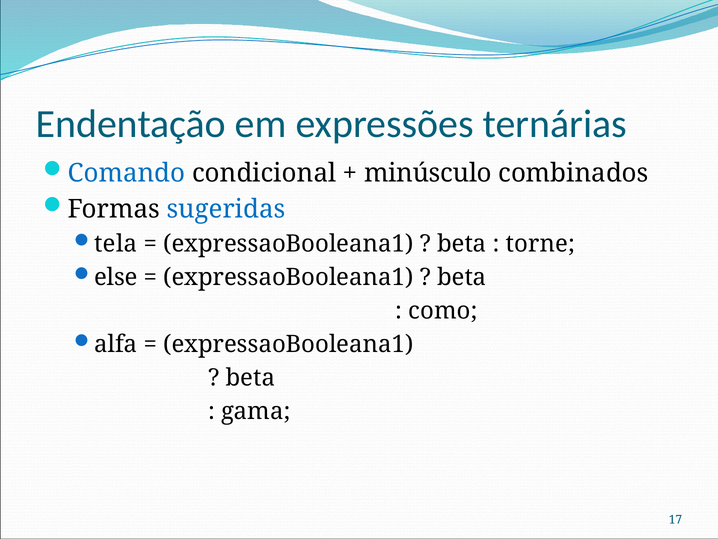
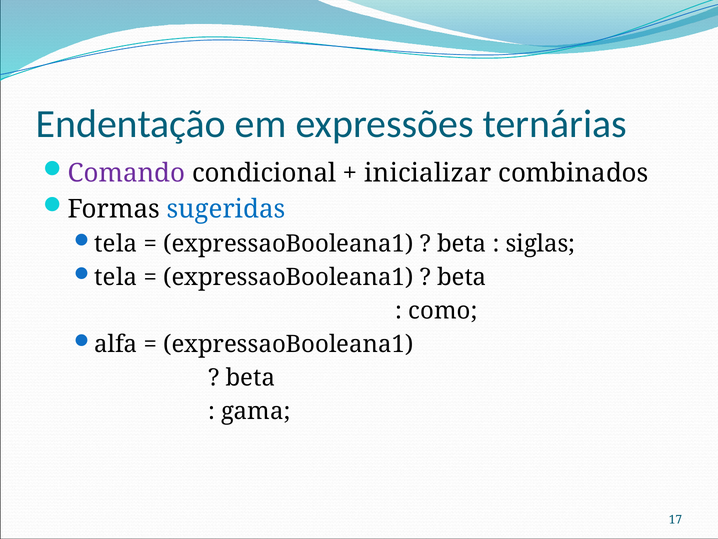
Comando colour: blue -> purple (126, 173)
minúsculo: minúsculo -> inicializar (428, 173)
torne: torne -> siglas (540, 244)
else: else -> tela (116, 277)
